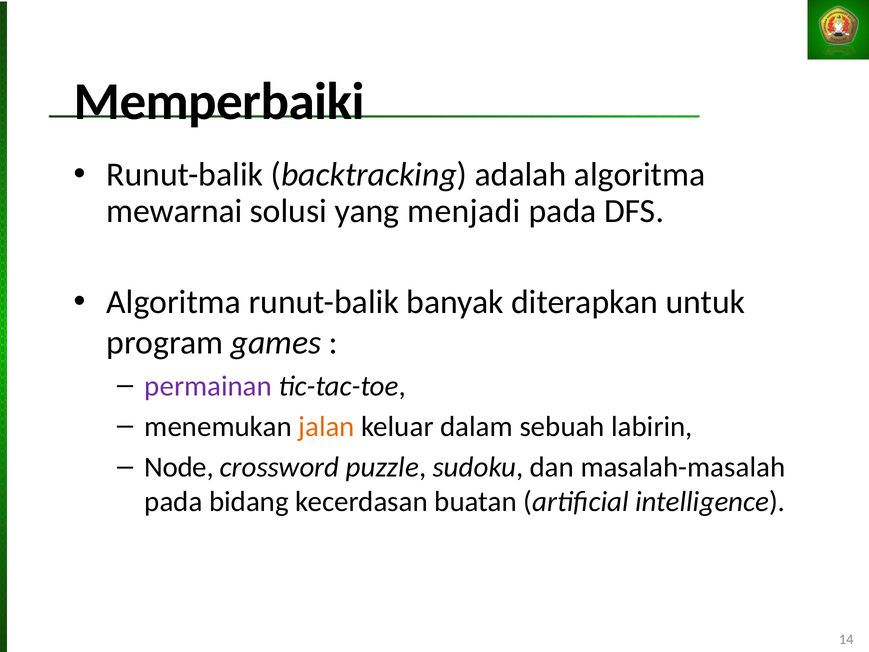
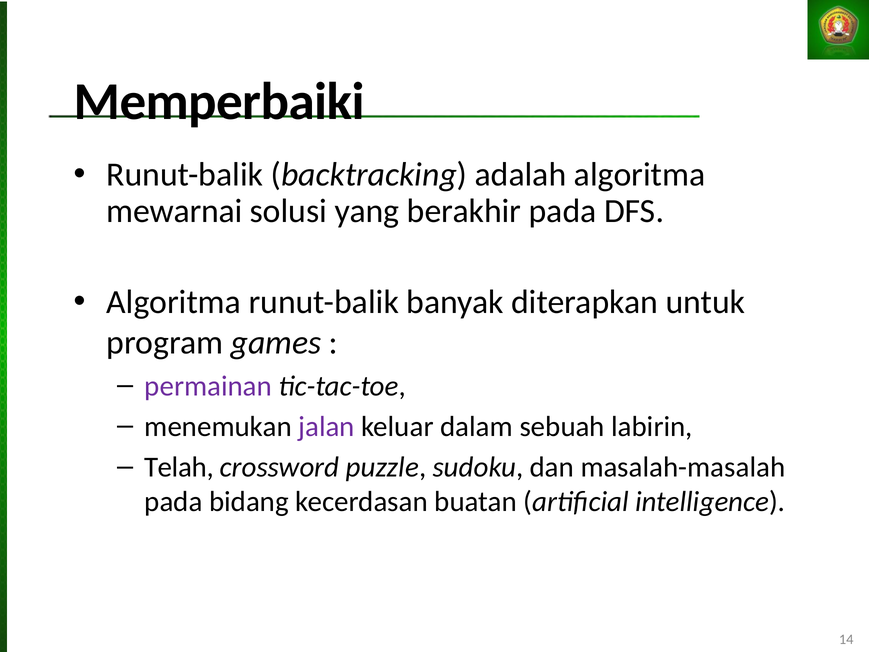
menjadi: menjadi -> berakhir (464, 211)
jalan colour: orange -> purple (326, 426)
Node: Node -> Telah (179, 467)
